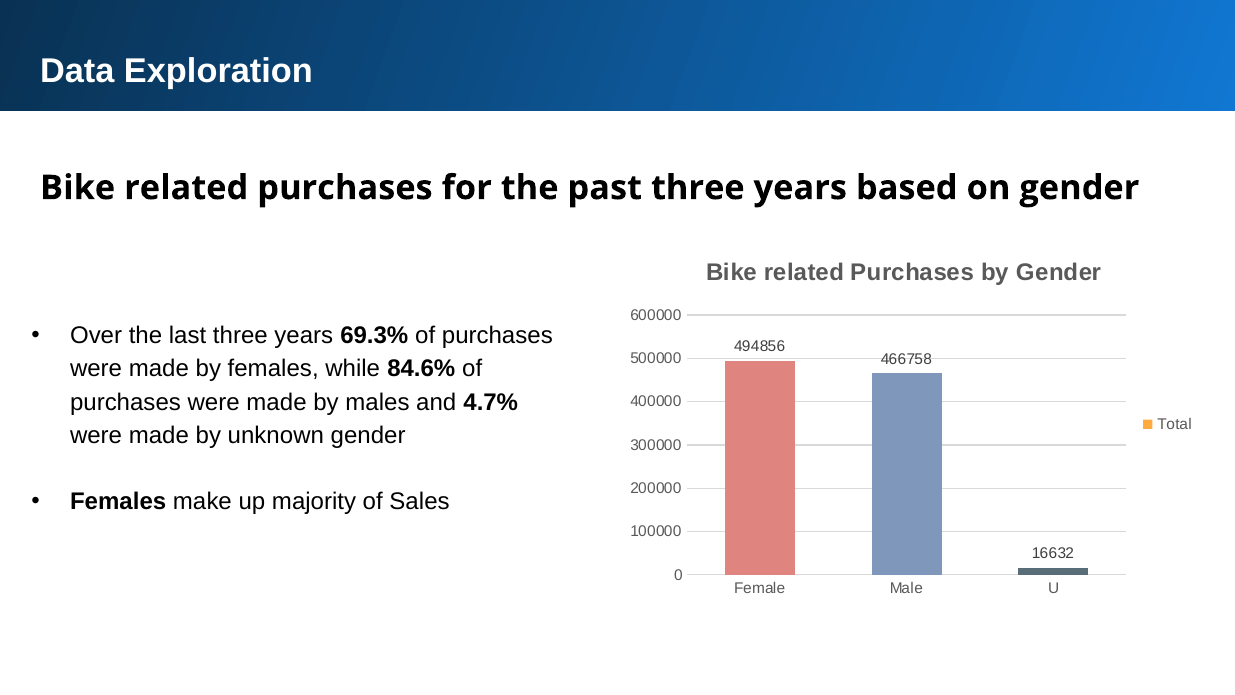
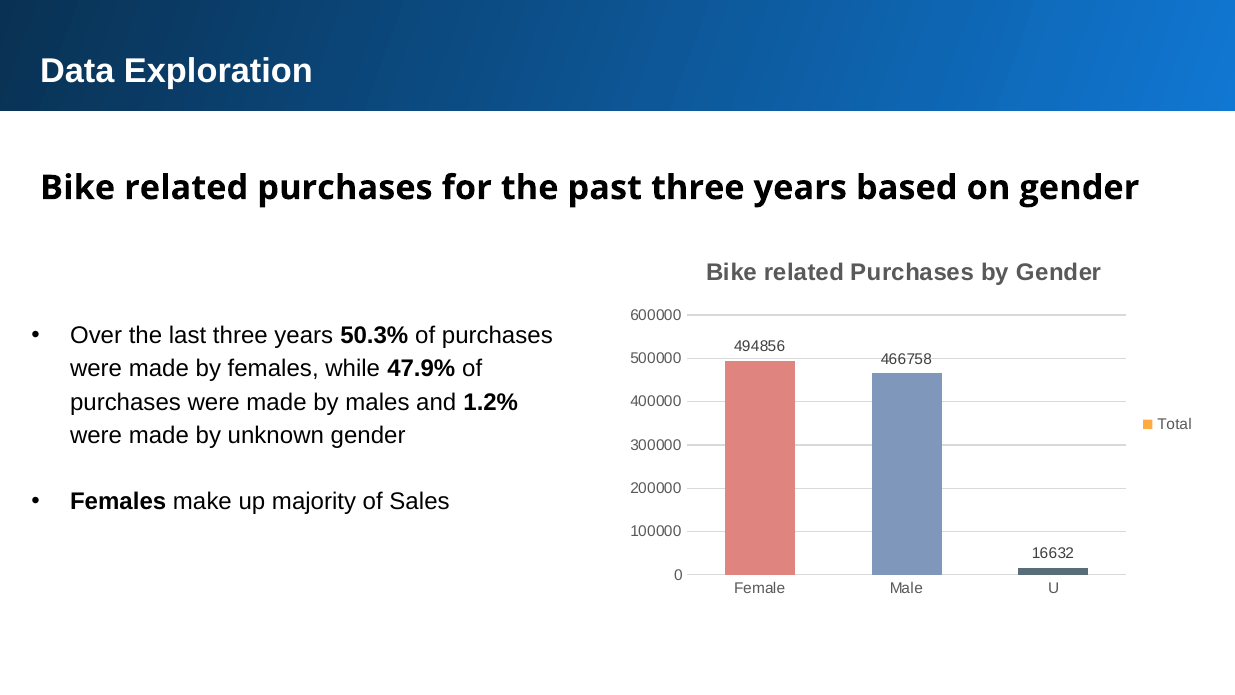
69.3%: 69.3% -> 50.3% (374, 336)
84.6%: 84.6% -> 47.9% (421, 369)
4.7%: 4.7% -> 1.2% (491, 402)
